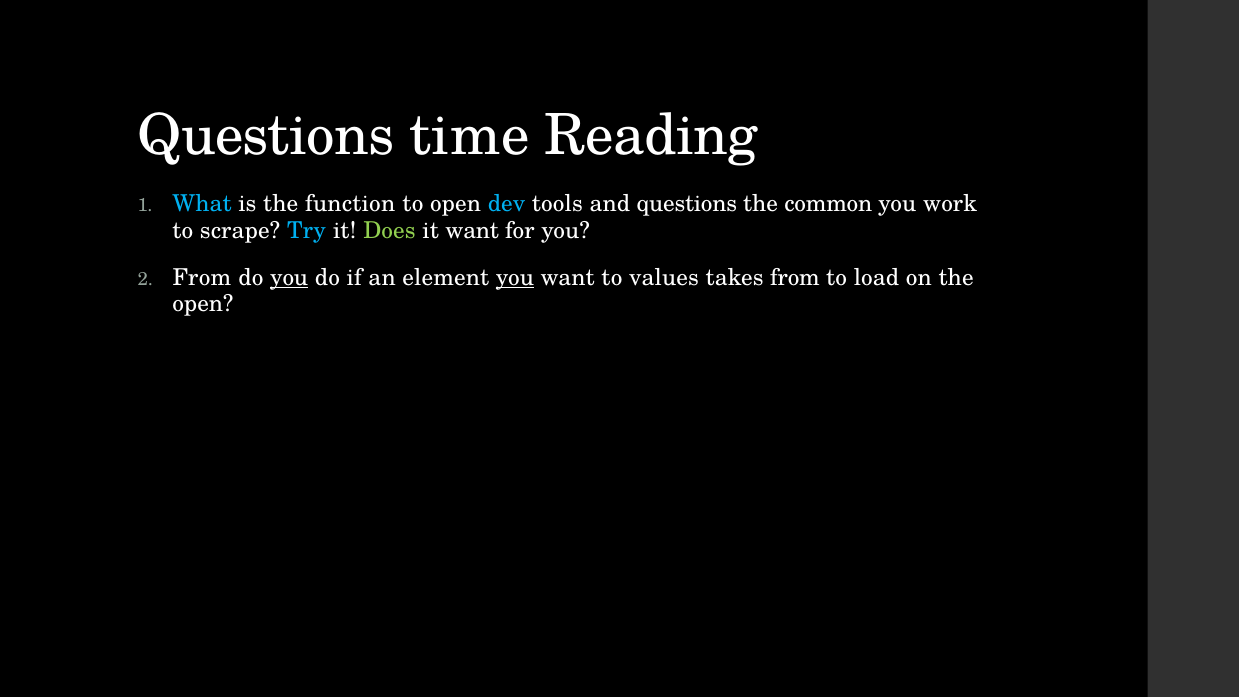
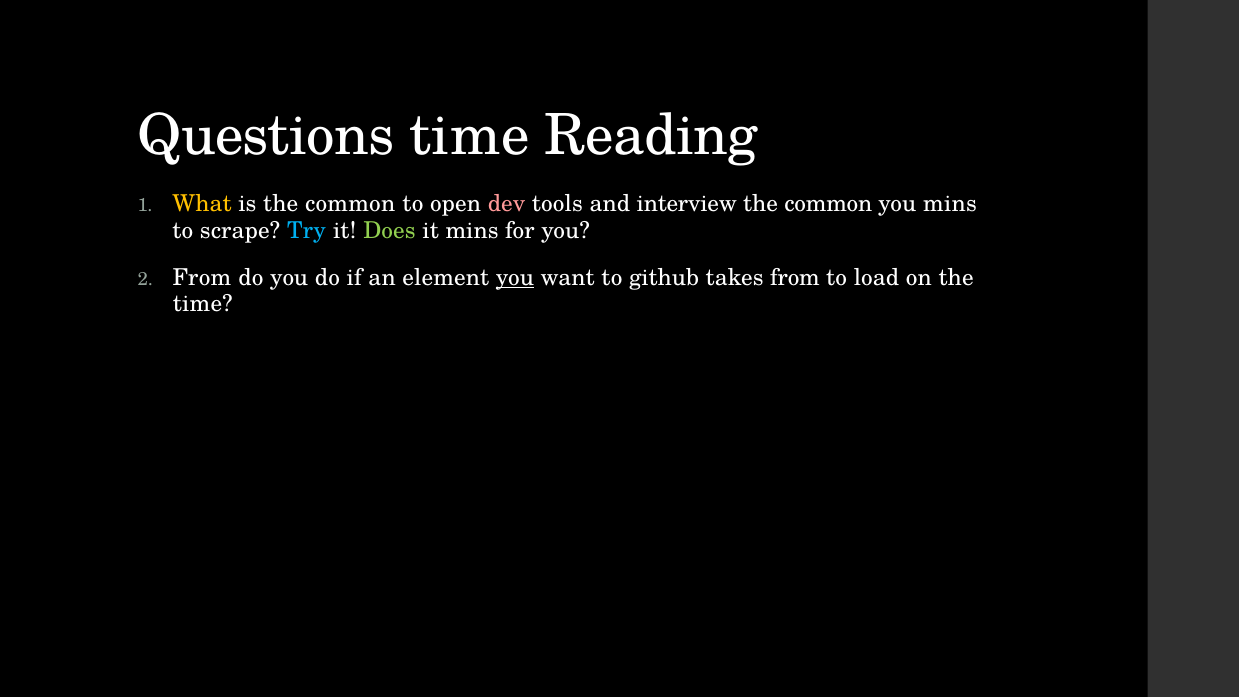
What colour: light blue -> yellow (202, 204)
is the function: function -> common (350, 204)
dev colour: light blue -> pink (507, 204)
and questions: questions -> interview (687, 204)
you work: work -> mins (950, 204)
it want: want -> mins (472, 230)
you underline: present -> none (289, 278)
values: values -> github (664, 278)
open: open -> time (203, 304)
